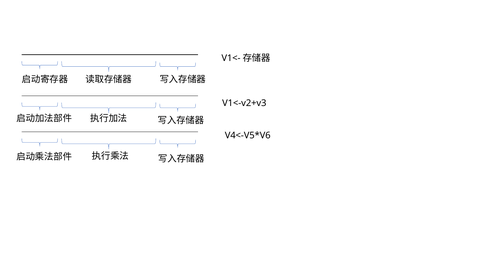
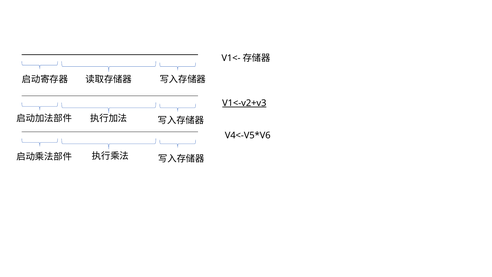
V1<-v2+v3 underline: none -> present (244, 103)
